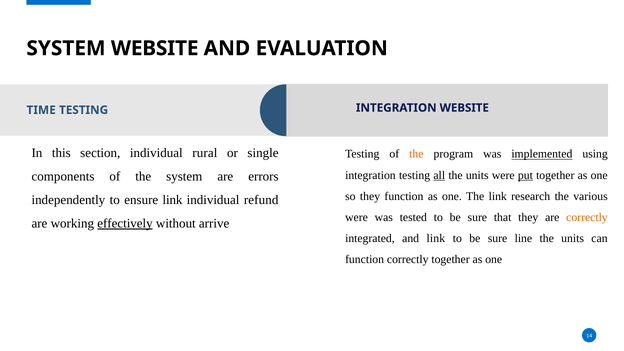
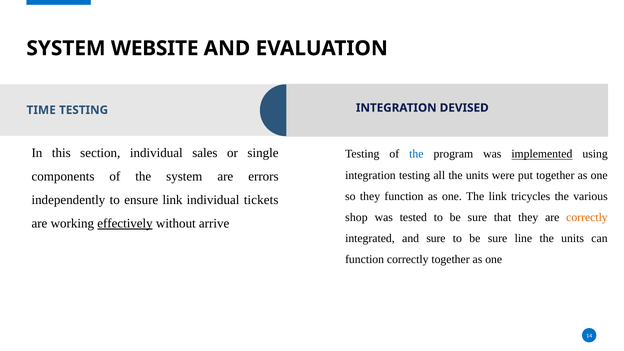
INTEGRATION WEBSITE: WEBSITE -> DEVISED (464, 108)
rural: rural -> sales (205, 153)
the colour: orange -> blue (416, 154)
all underline: present -> none (439, 175)
put underline: present -> none (525, 175)
research: research -> tricycles (531, 196)
refund: refund -> tickets (261, 200)
were: were -> shop (356, 217)
and link: link -> sure (436, 238)
